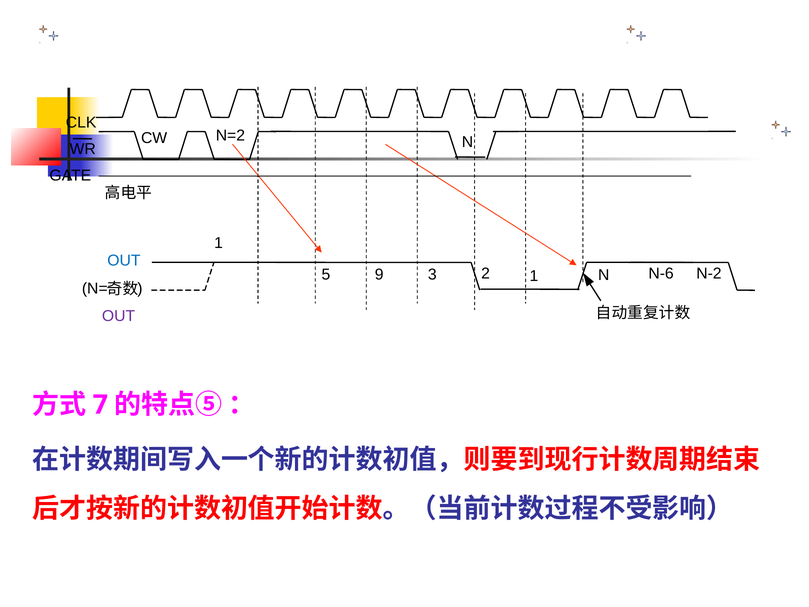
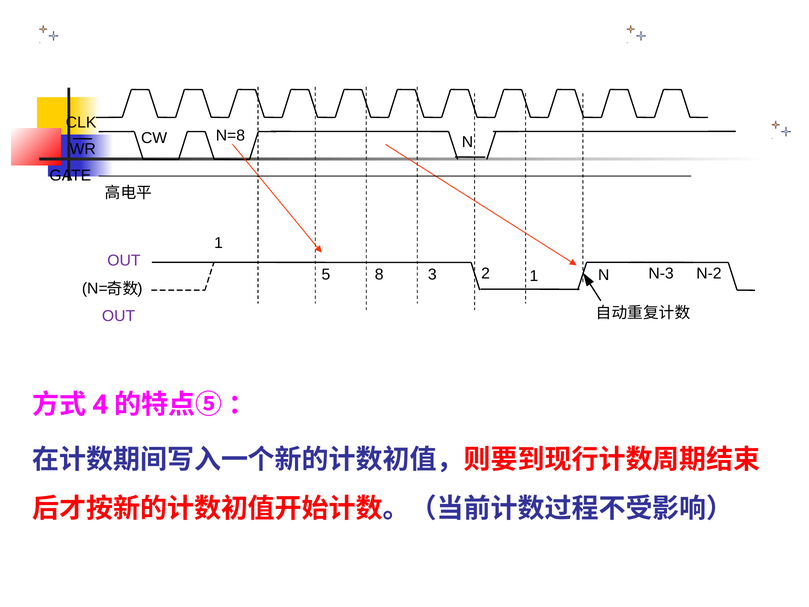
N=2: N=2 -> N=8 (230, 136)
OUT colour: blue -> purple (124, 261)
N-6: N-6 -> N-3 (661, 274)
9: 9 -> 8 (379, 275)
7: 7 -> 4 (100, 405)
